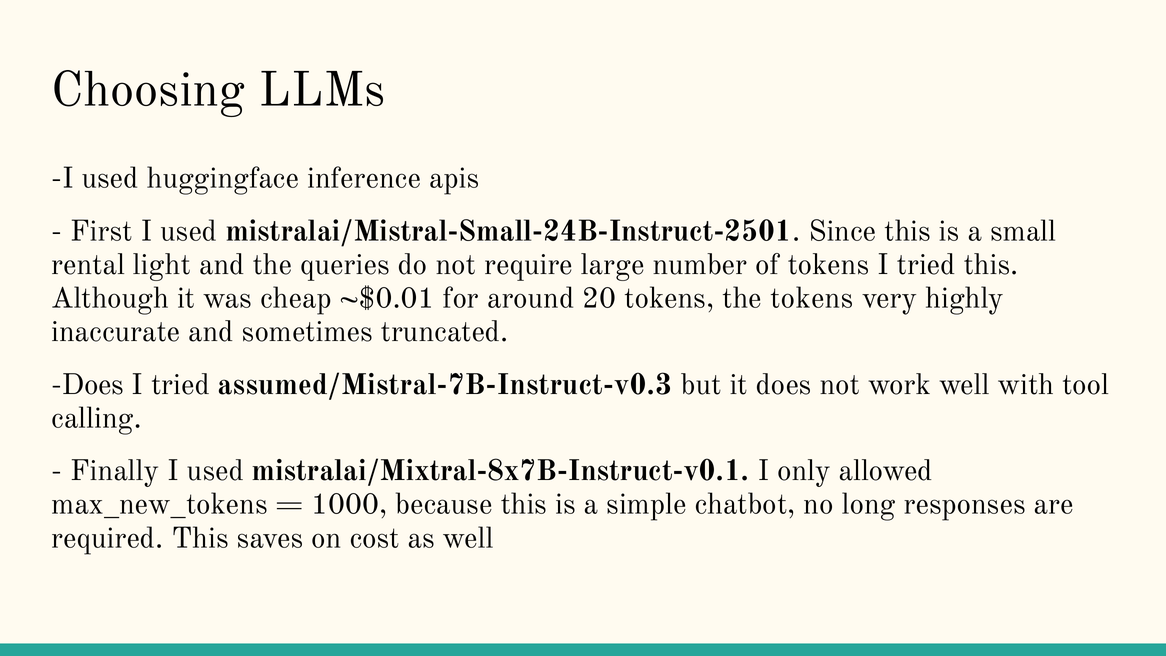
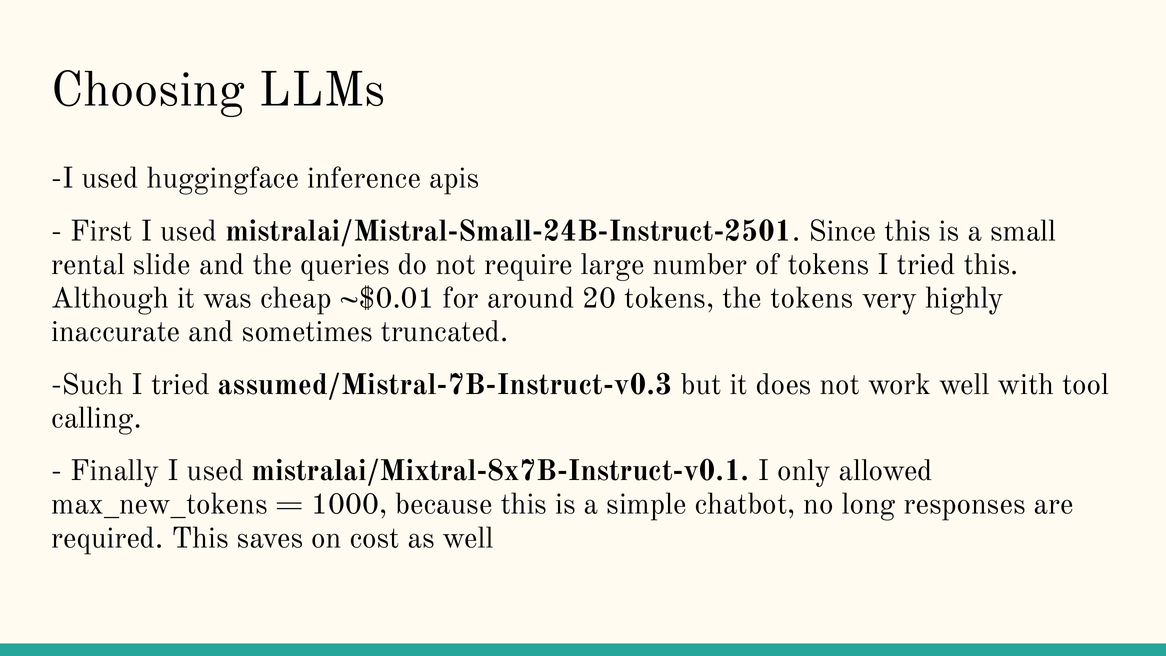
light: light -> slide (162, 264)
Does: Does -> Such (88, 384)
